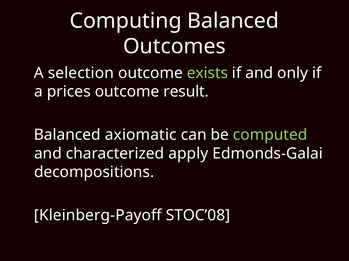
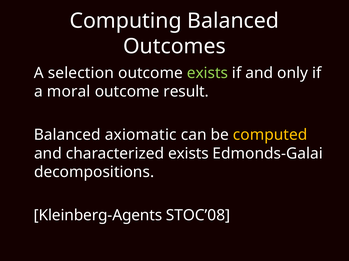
prices: prices -> moral (69, 92)
computed colour: light green -> yellow (270, 135)
characterized apply: apply -> exists (188, 154)
Kleinberg-Payoff: Kleinberg-Payoff -> Kleinberg-Agents (98, 216)
